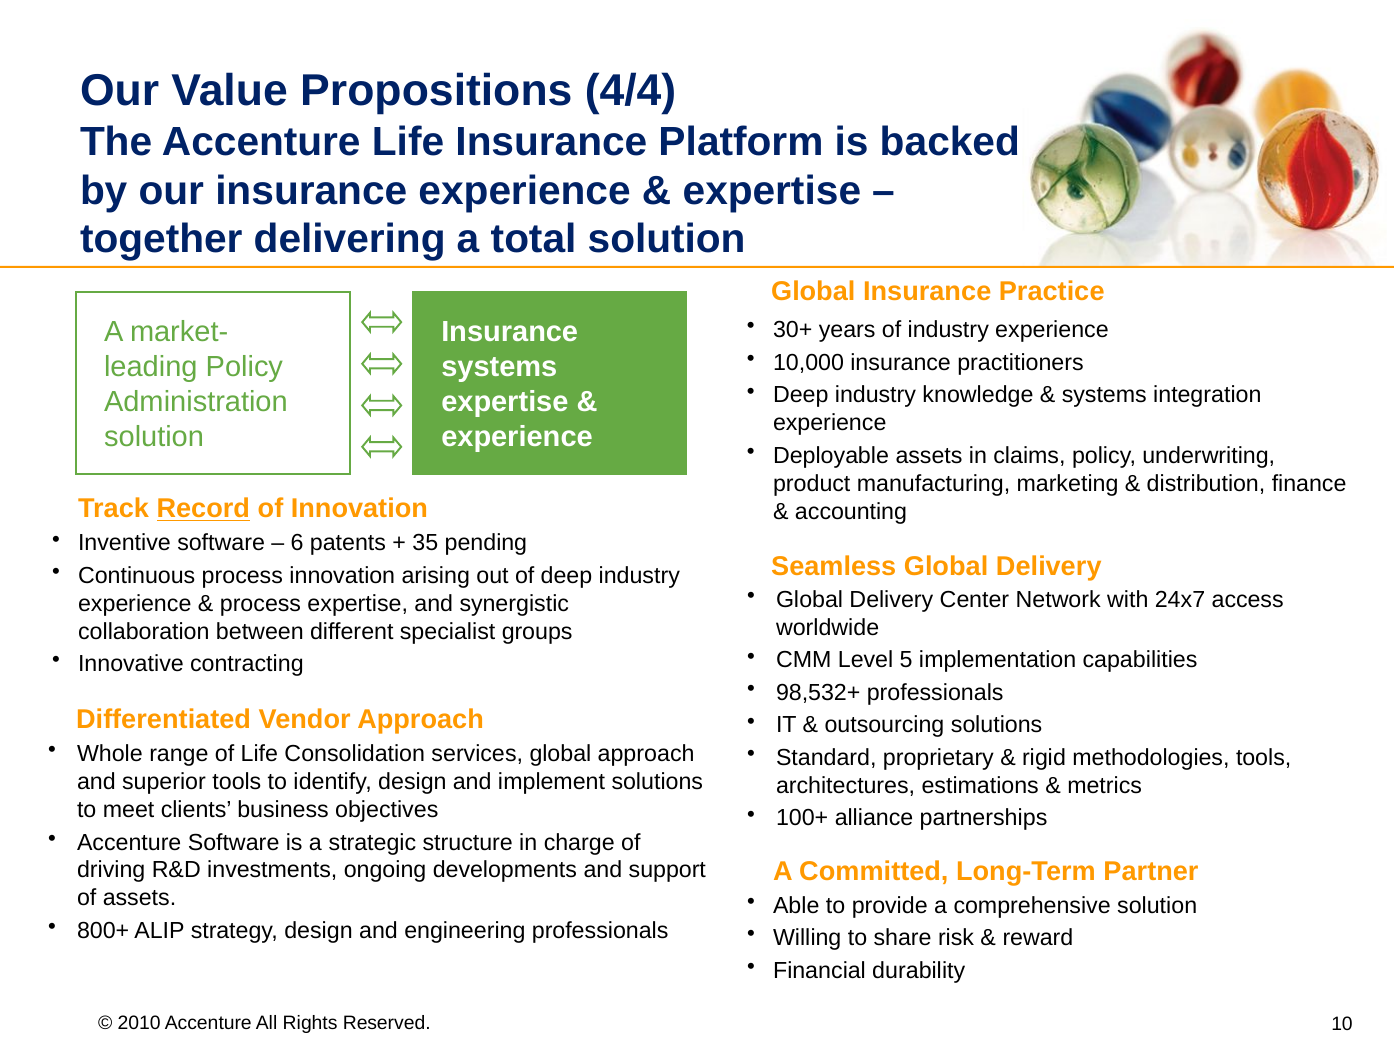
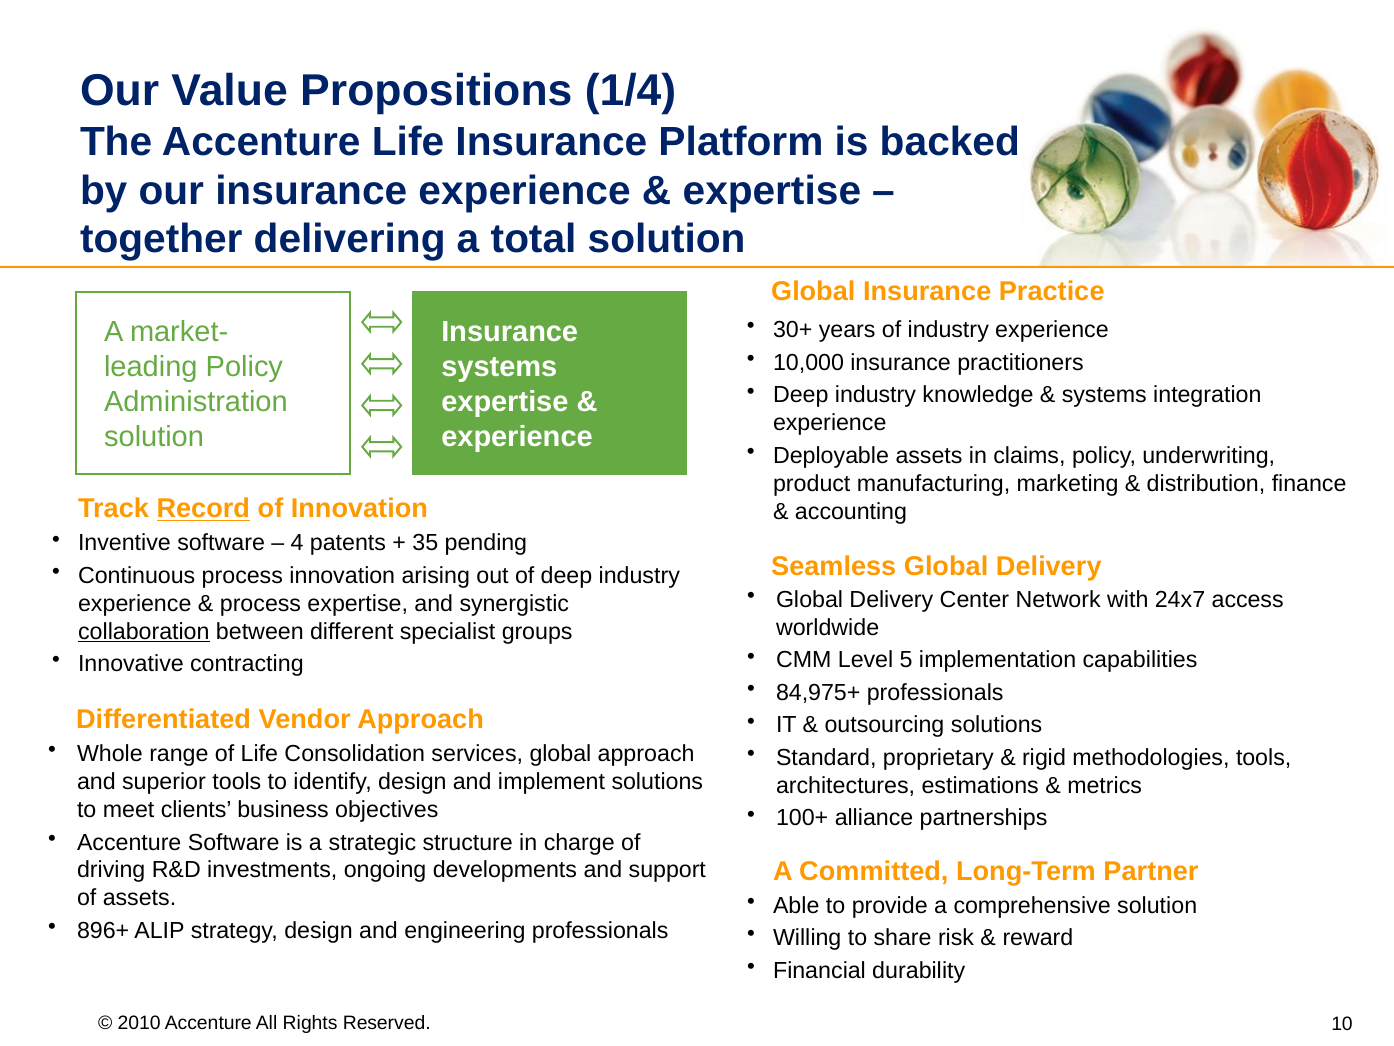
4/4: 4/4 -> 1/4 (631, 91)
6: 6 -> 4 (297, 543)
collaboration underline: none -> present (144, 631)
98,532+: 98,532+ -> 84,975+ (818, 692)
800+: 800+ -> 896+ (103, 930)
